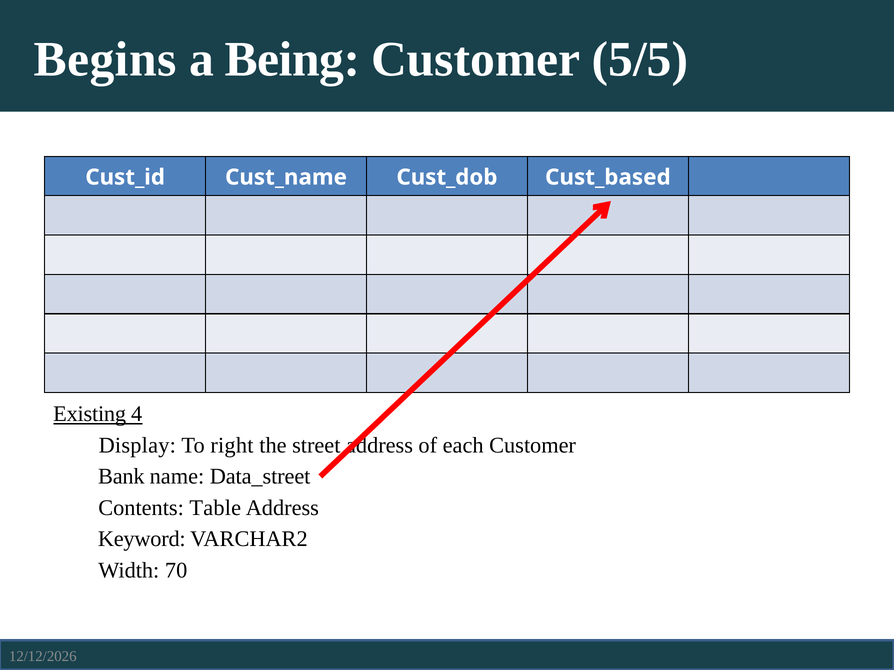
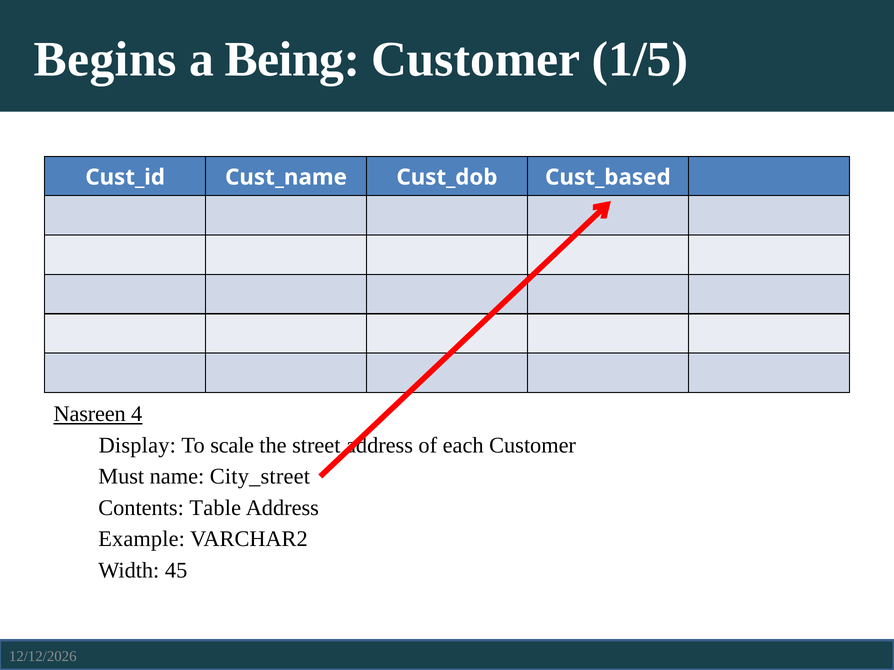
5/5: 5/5 -> 1/5 (640, 59)
Existing: Existing -> Nasreen (90, 414)
right: right -> scale (232, 446)
Bank: Bank -> Must (121, 477)
Data_street: Data_street -> City_street (260, 477)
Keyword: Keyword -> Example (142, 539)
70: 70 -> 45 (176, 571)
